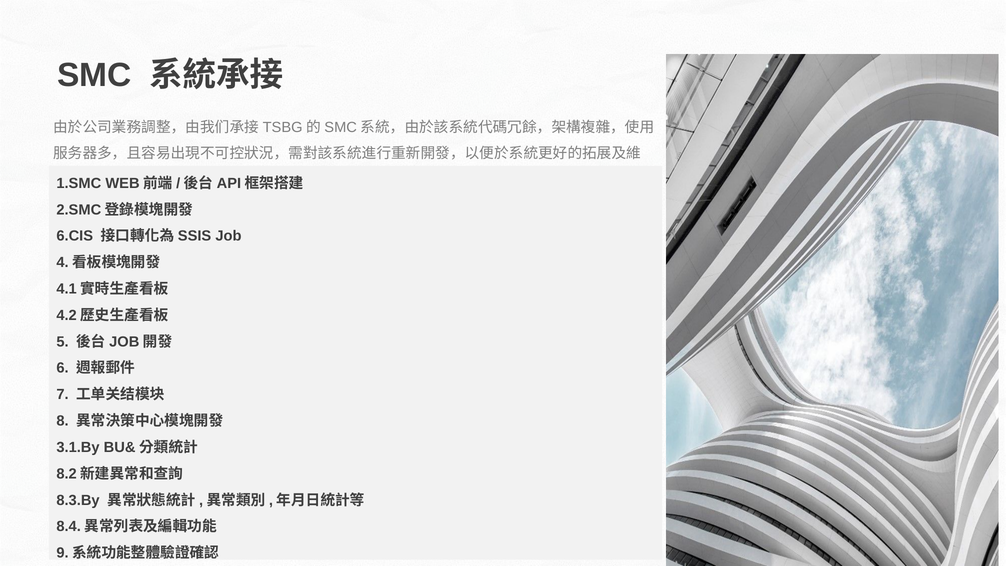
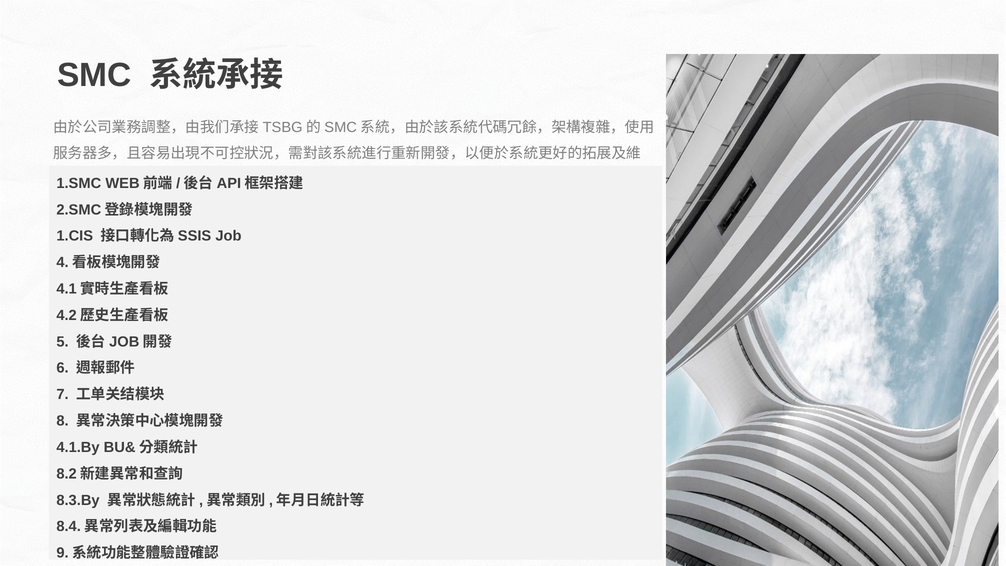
6.CIS: 6.CIS -> 1.CIS (75, 236)
3.1.By: 3.1.By -> 4.1.By (78, 447)
